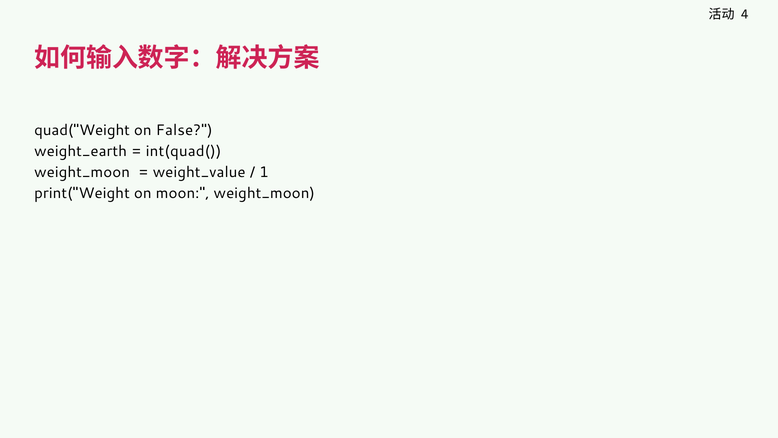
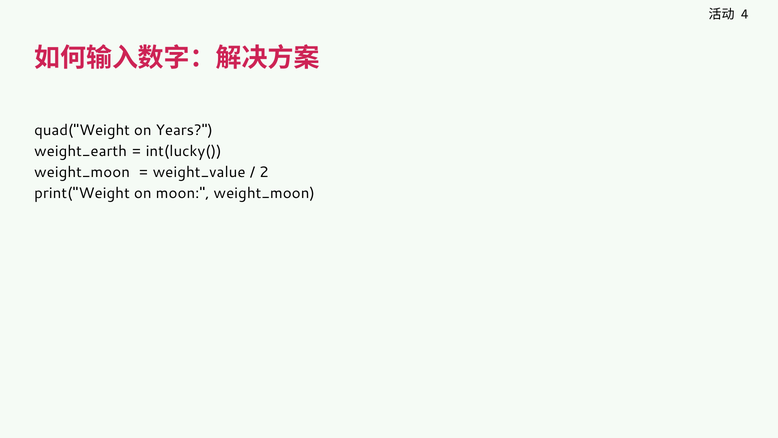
False: False -> Years (184, 130)
int(quad(: int(quad( -> int(lucky( (184, 151)
1: 1 -> 2 (264, 172)
